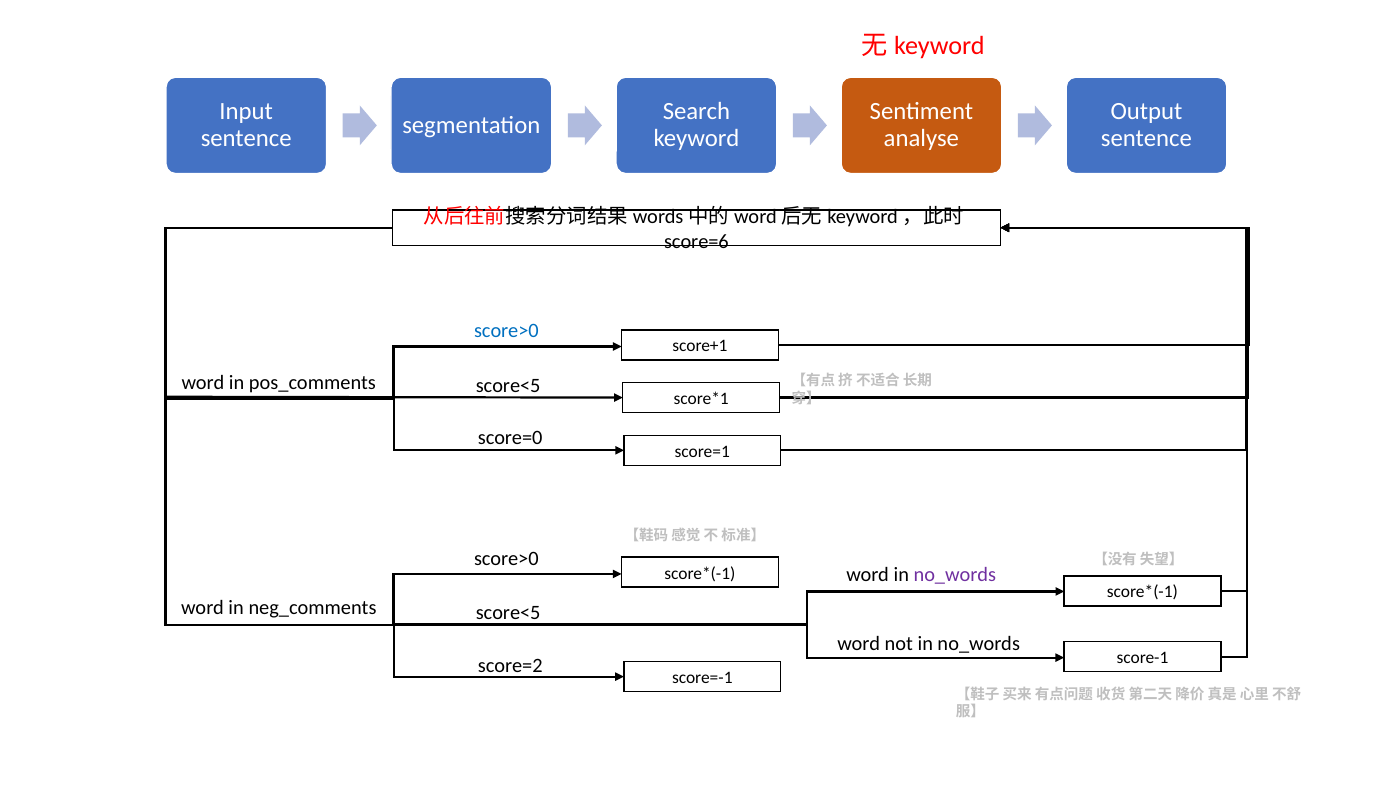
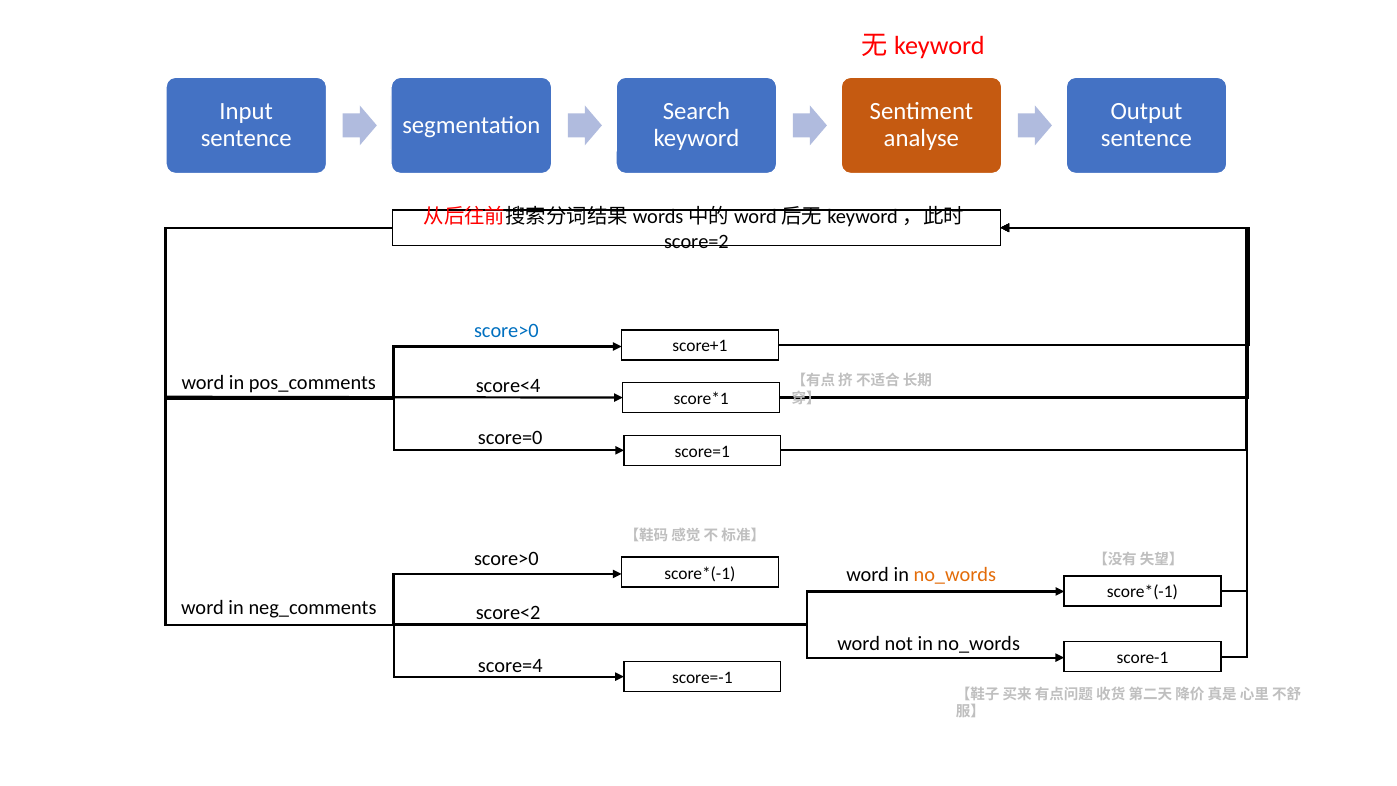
score=6: score=6 -> score=2 (696, 241)
score<5: score<5 -> score<4 (508, 385)
no_words colour: purple -> orange (955, 575)
score<5: score<5 -> score<2 (508, 613)
score=2: score=2 -> score=4 (510, 665)
